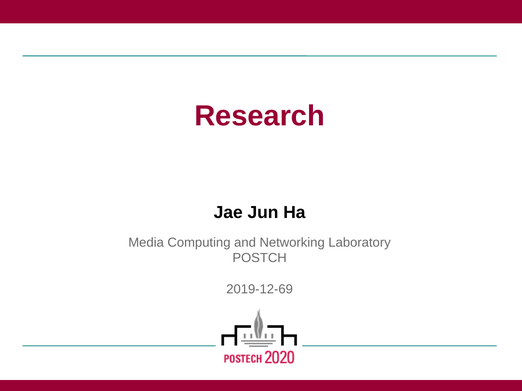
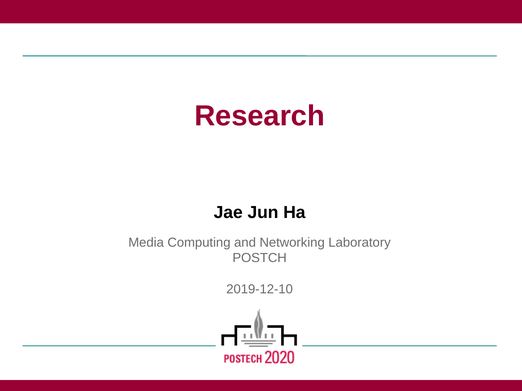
2019-12-69: 2019-12-69 -> 2019-12-10 (260, 290)
